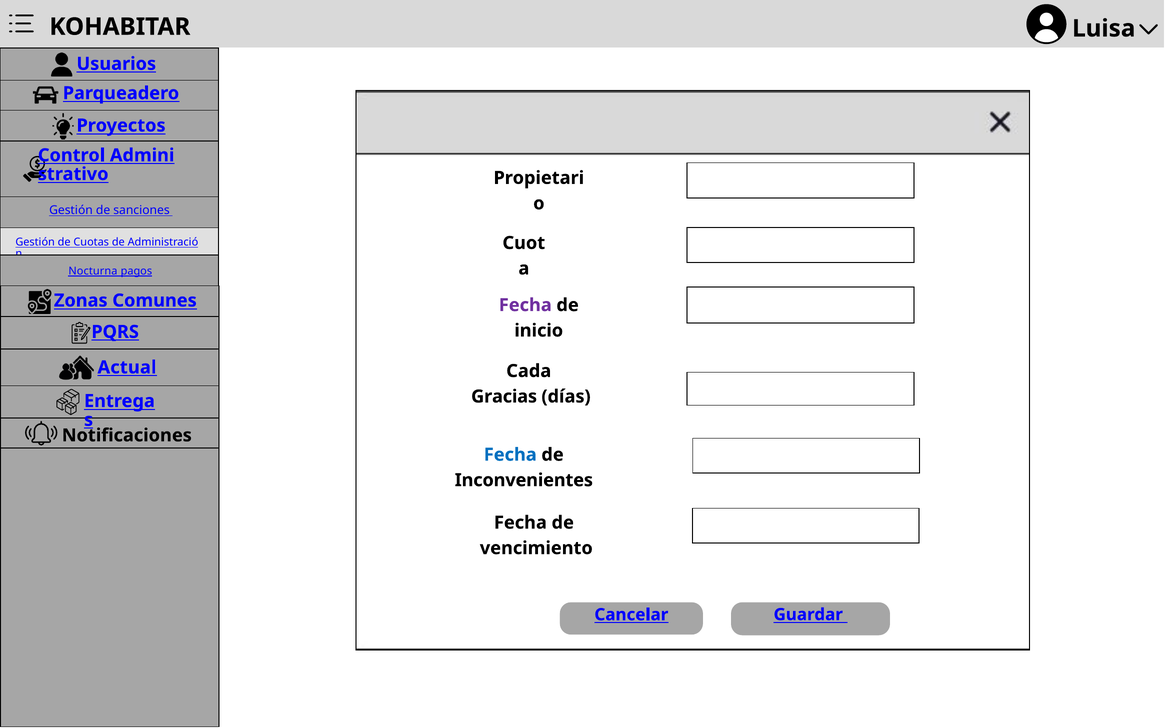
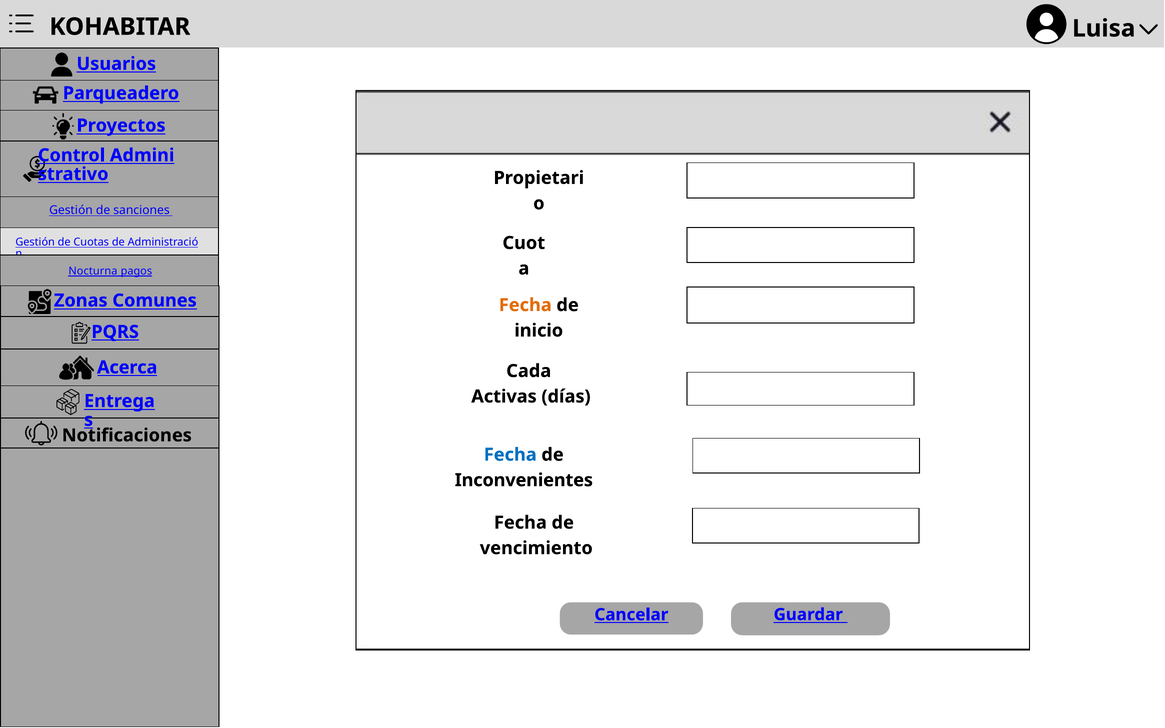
Fecha colour: purple -> orange (525, 305)
Actual: Actual -> Acerca (127, 367)
Gracias: Gracias -> Activas (504, 397)
